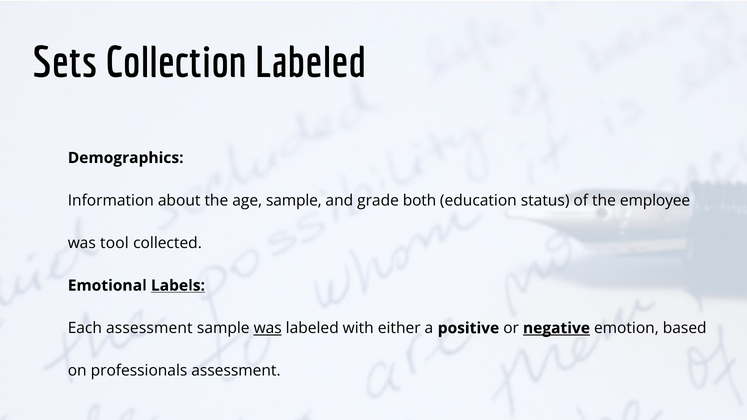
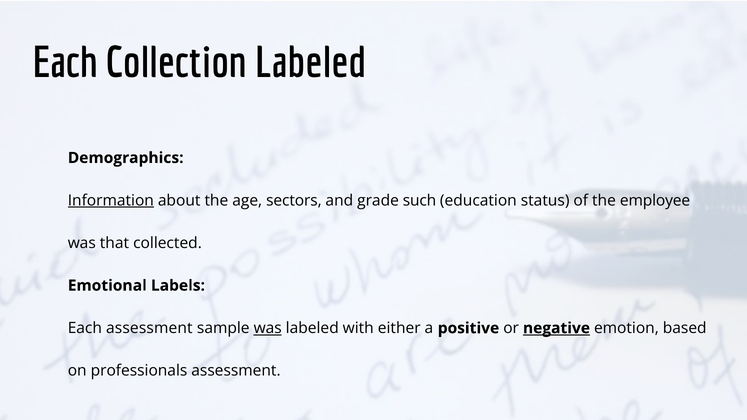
Sets: Sets -> Each (66, 63)
Information underline: none -> present (111, 201)
age sample: sample -> sectors (294, 201)
both: both -> such (420, 201)
tool: tool -> that (114, 243)
Labels underline: present -> none (178, 286)
